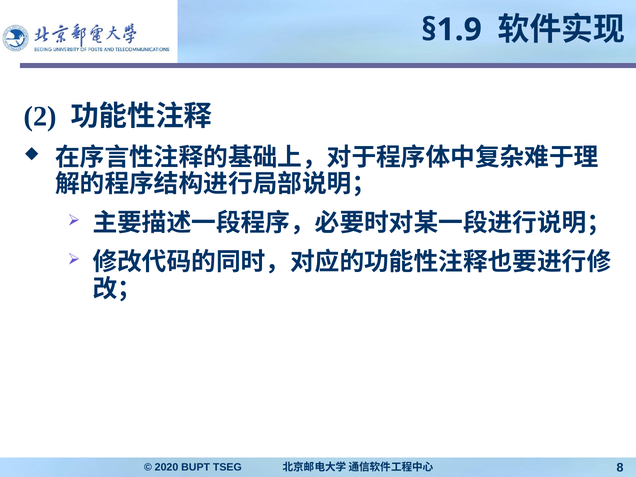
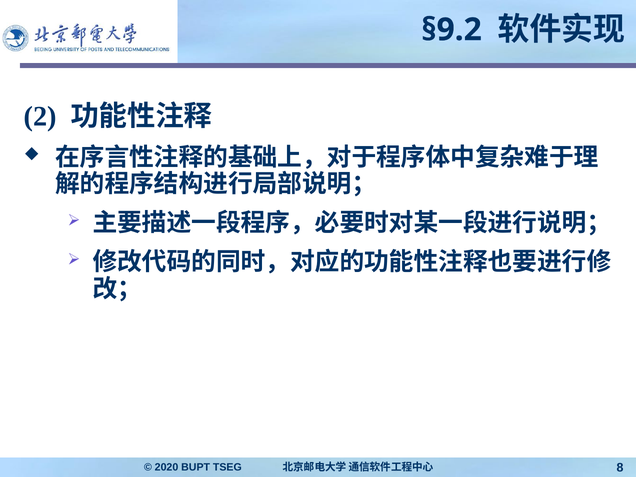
§1.9: §1.9 -> §9.2 (451, 30)
